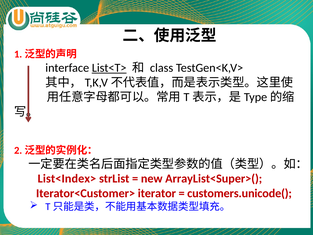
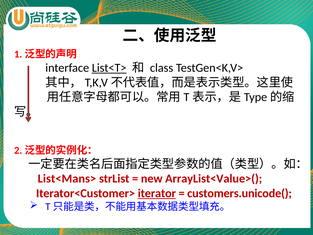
List<Index>: List<Index> -> List<Mans> (67, 179)
ArrayList<Super>(: ArrayList<Super>( -> ArrayList<Value>( (214, 179)
iterator underline: none -> present (157, 193)
